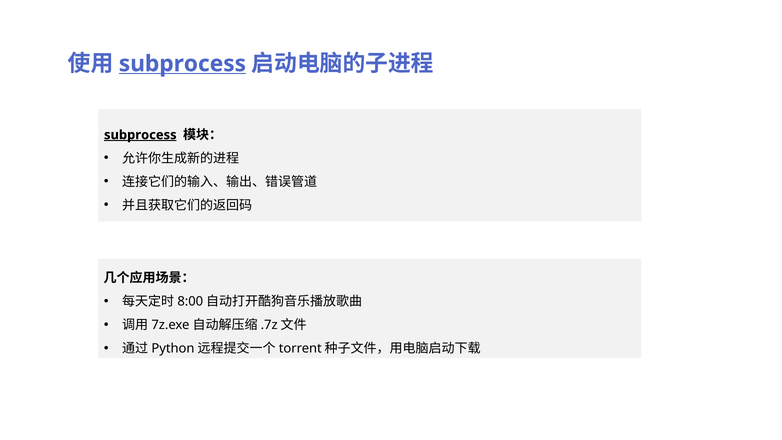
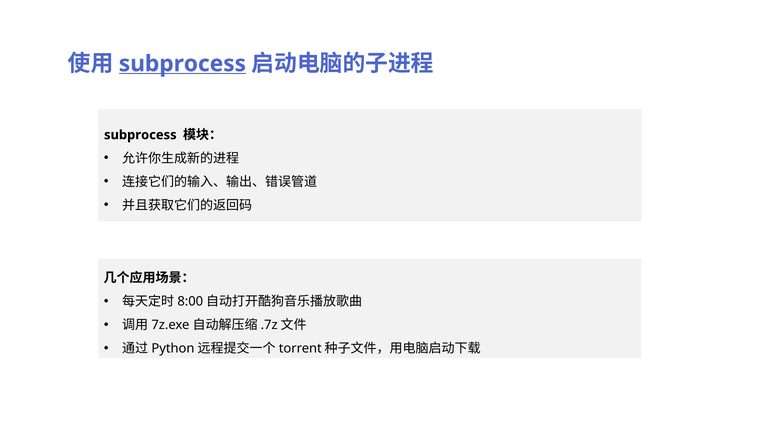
subprocess underline: present -> none (140, 135)
